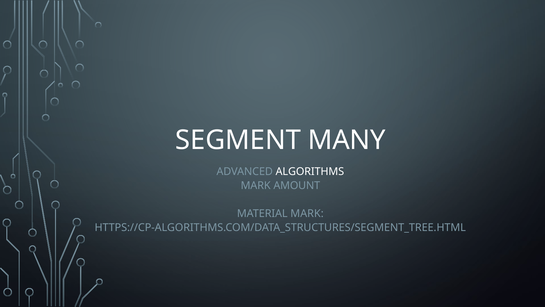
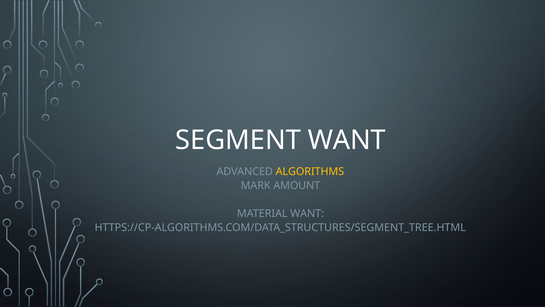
SEGMENT MANY: MANY -> WANT (347, 140)
ALGORITHMS colour: white -> yellow (310, 171)
MATERIAL MARK: MARK -> WANT (307, 213)
